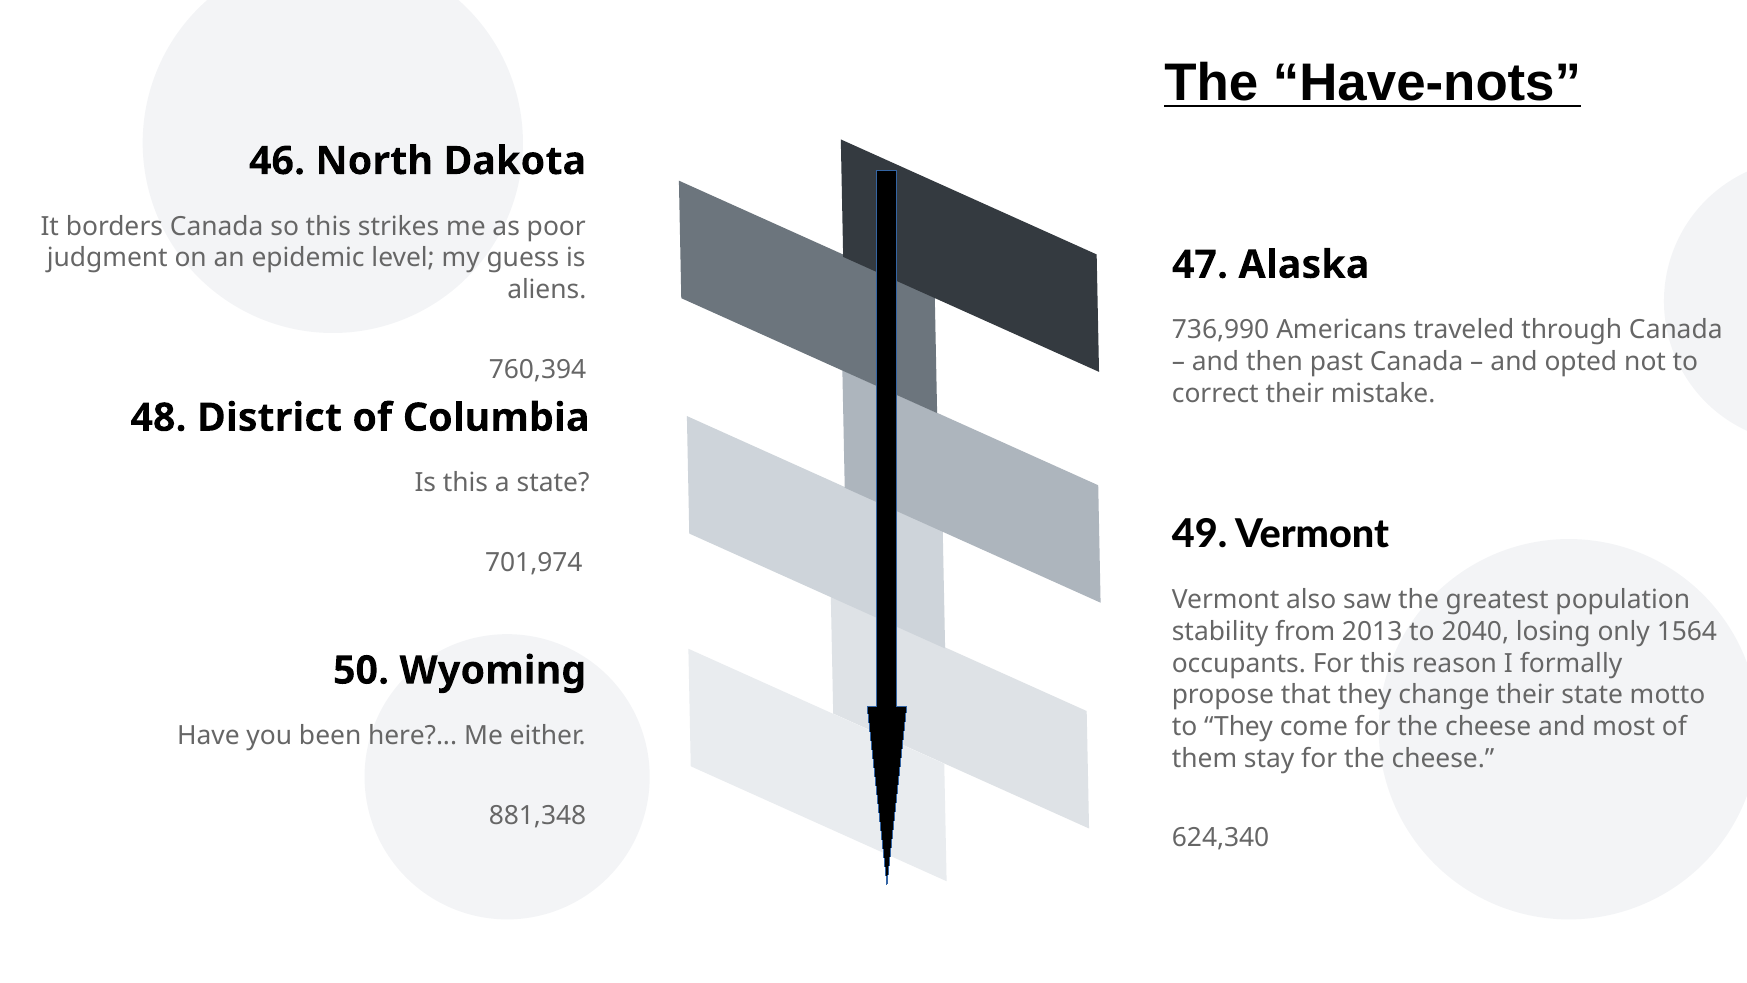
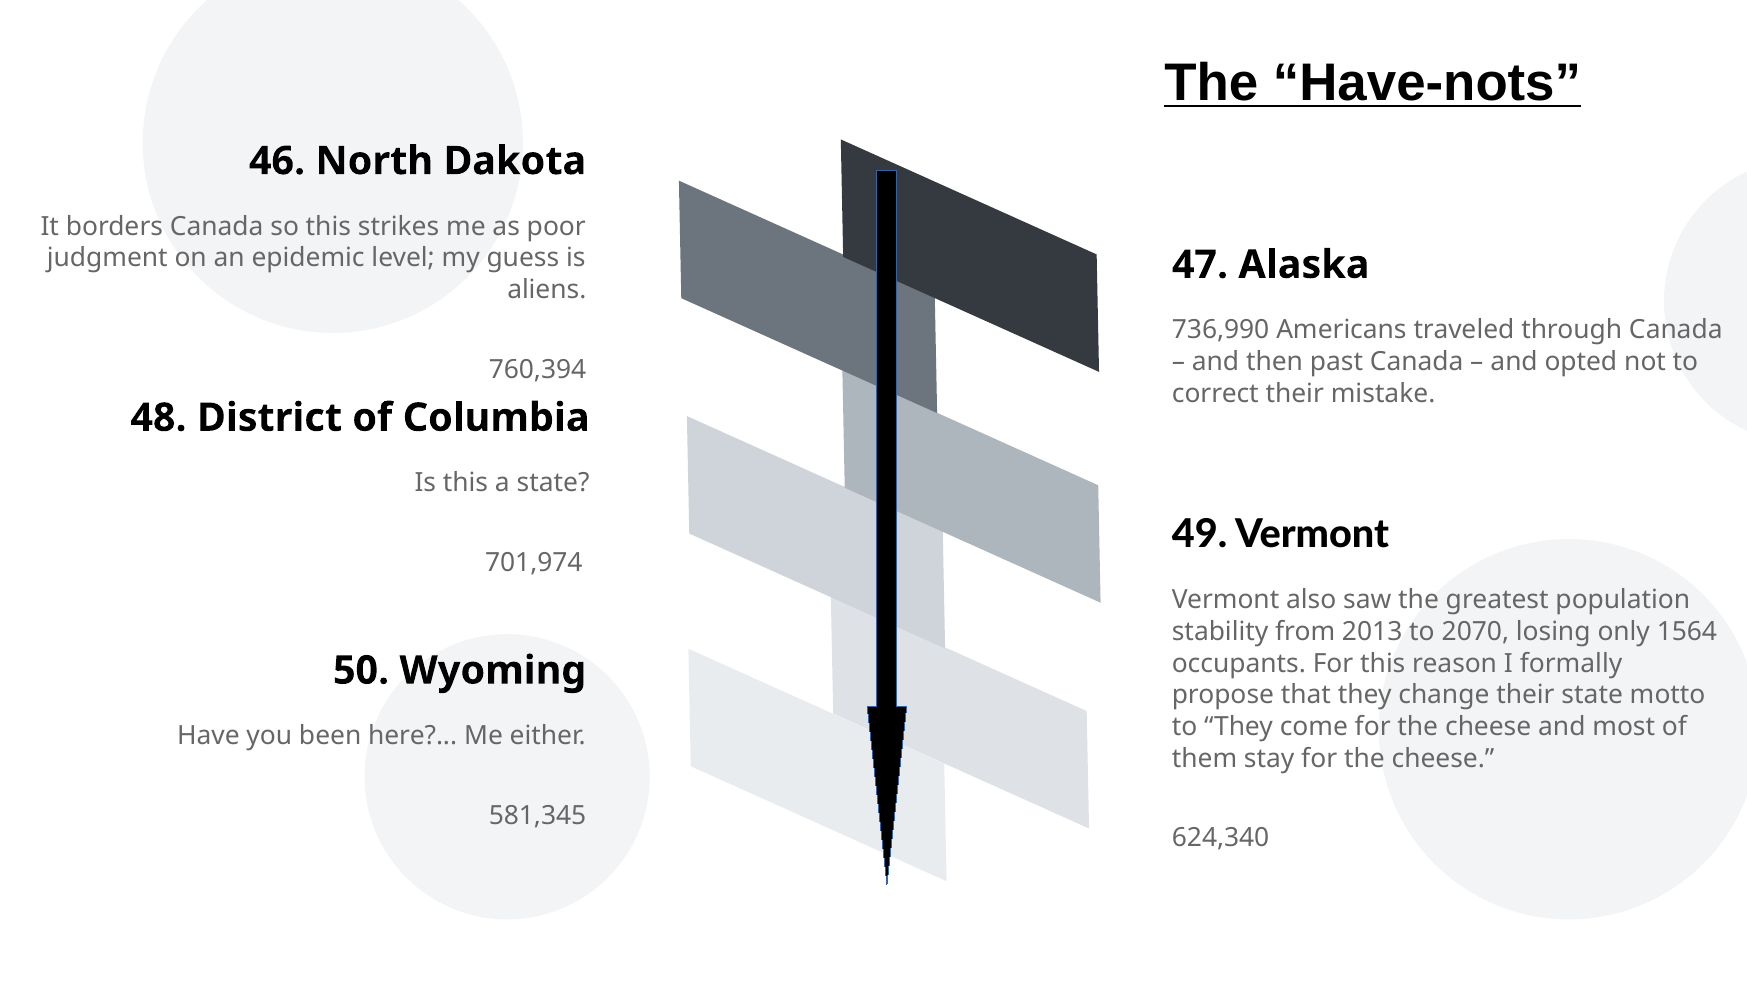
2040: 2040 -> 2070 (1475, 632)
881,348: 881,348 -> 581,345 (538, 815)
